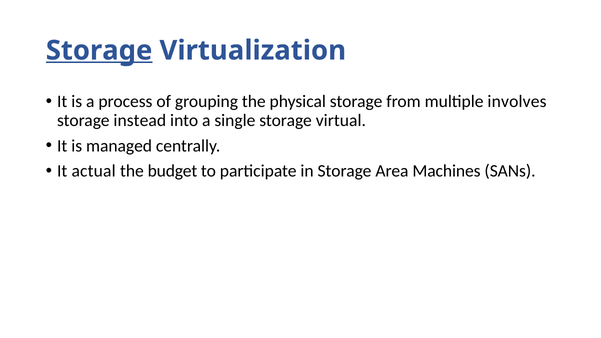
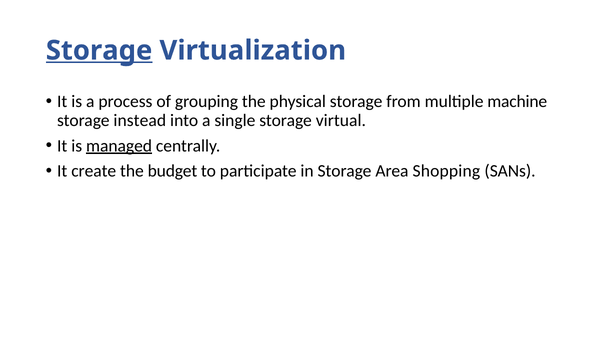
involves: involves -> machine (517, 102)
managed underline: none -> present (119, 146)
actual: actual -> create (94, 171)
Machines: Machines -> Shopping (446, 171)
